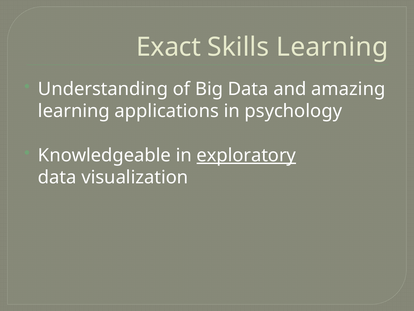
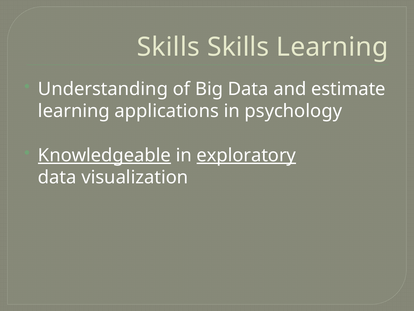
Exact: Exact -> Skills (168, 47)
amazing: amazing -> estimate (348, 89)
Knowledgeable underline: none -> present (104, 155)
